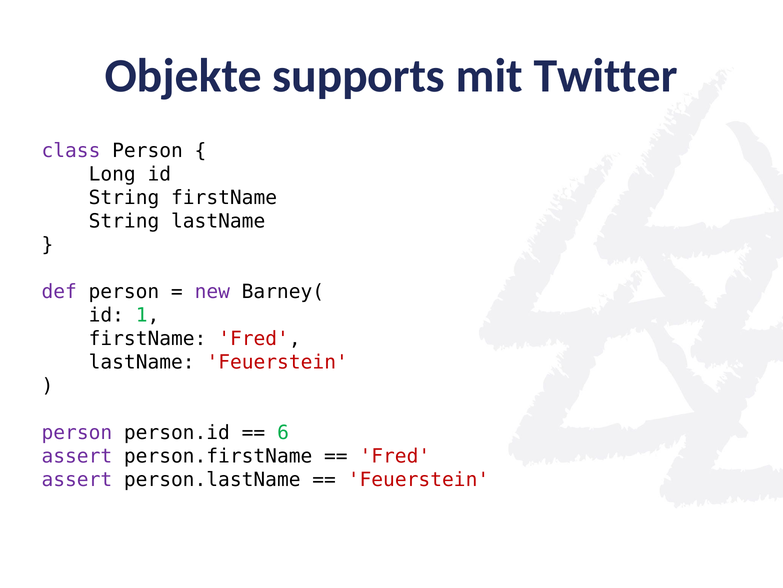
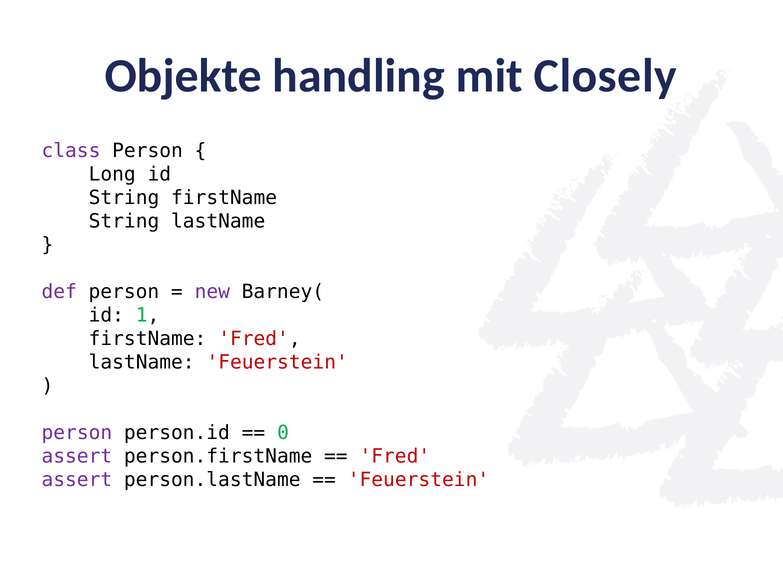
supports: supports -> handling (359, 76)
Twitter: Twitter -> Closely (605, 76)
6: 6 -> 0 (283, 432)
